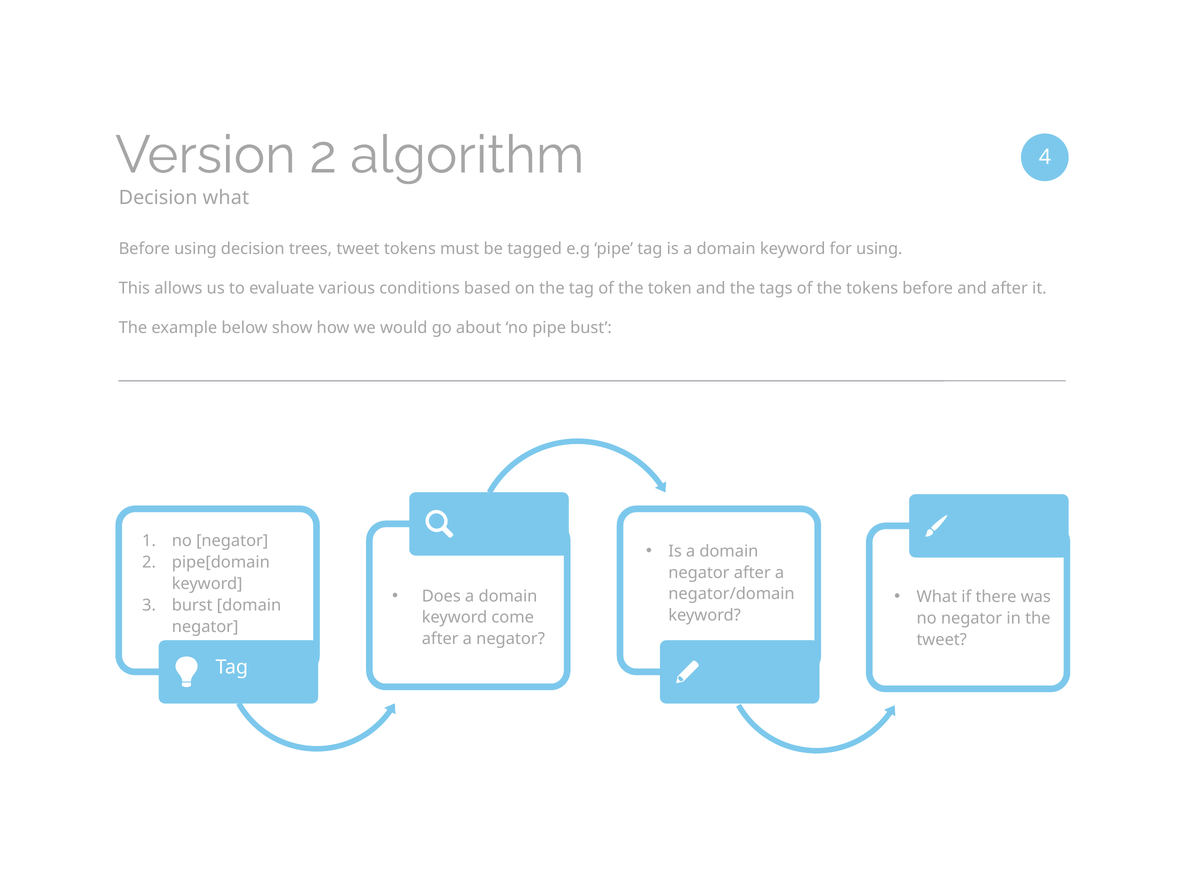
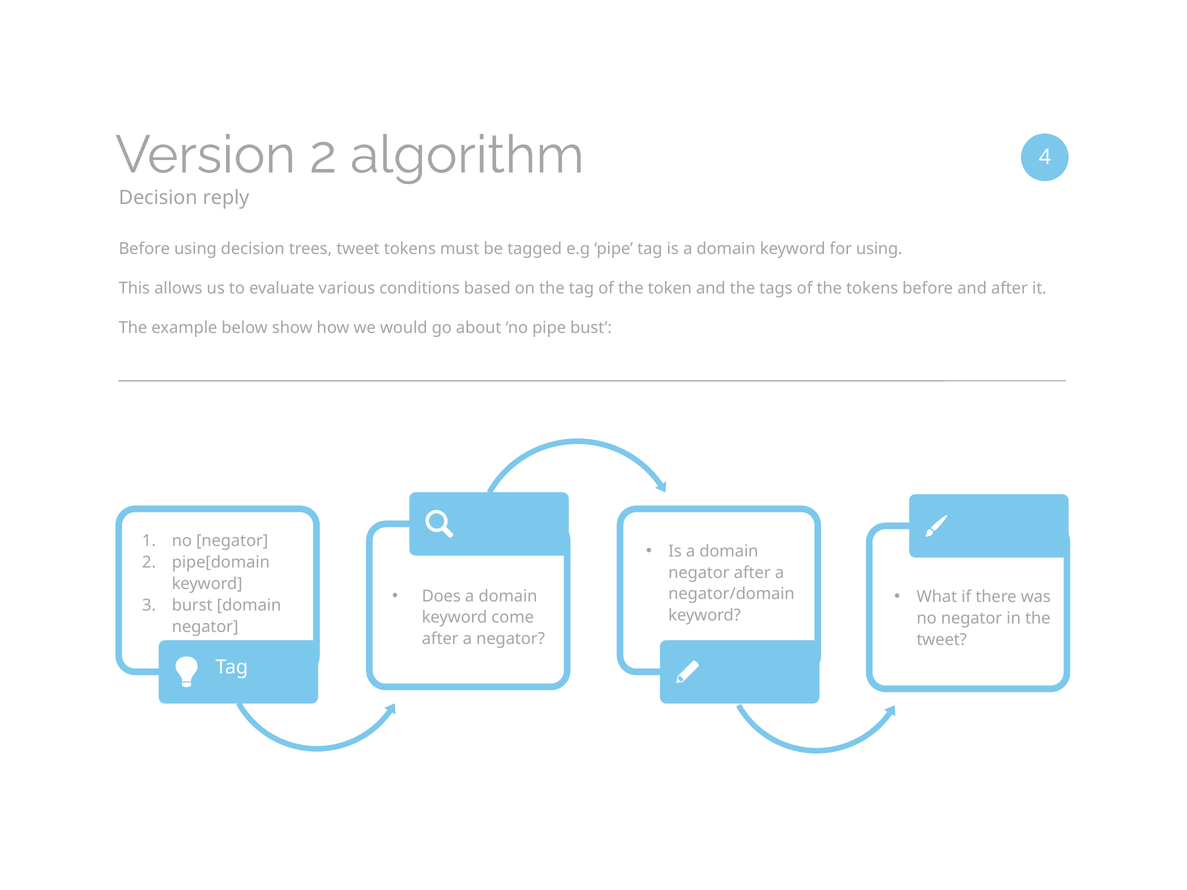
Decision what: what -> reply (226, 198)
